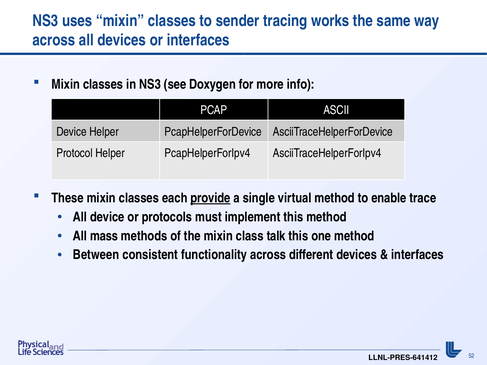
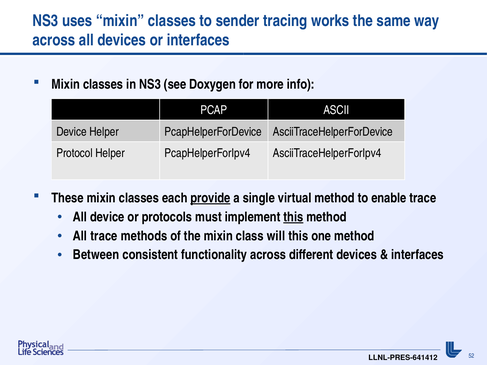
this underline: none -> present (293, 217)
All mass: mass -> trace (104, 236)
talk: talk -> will (276, 236)
